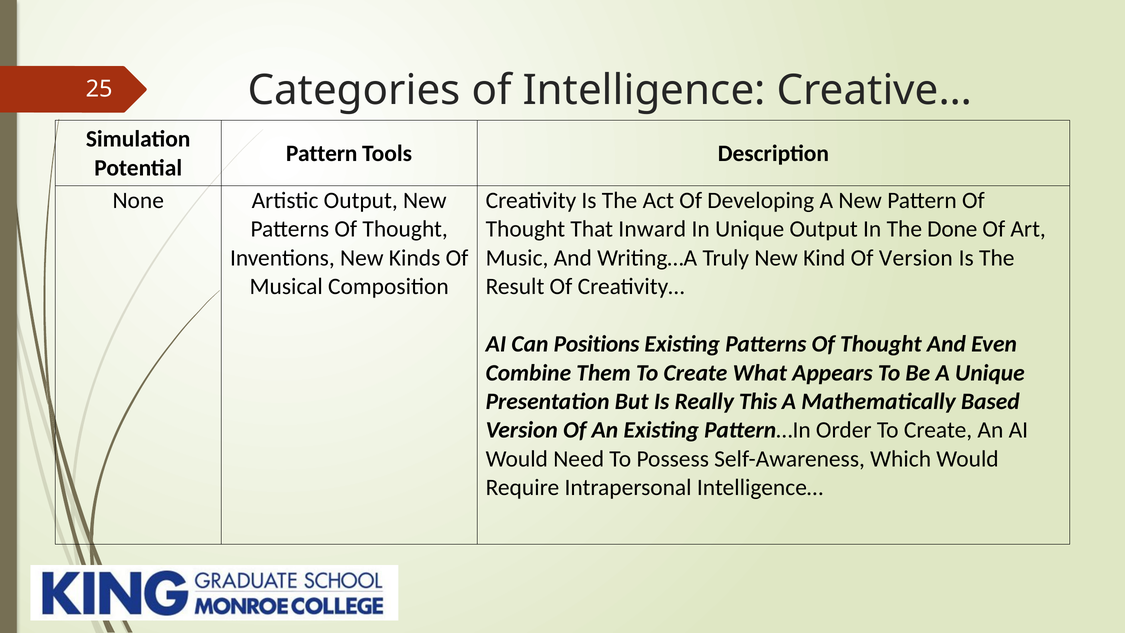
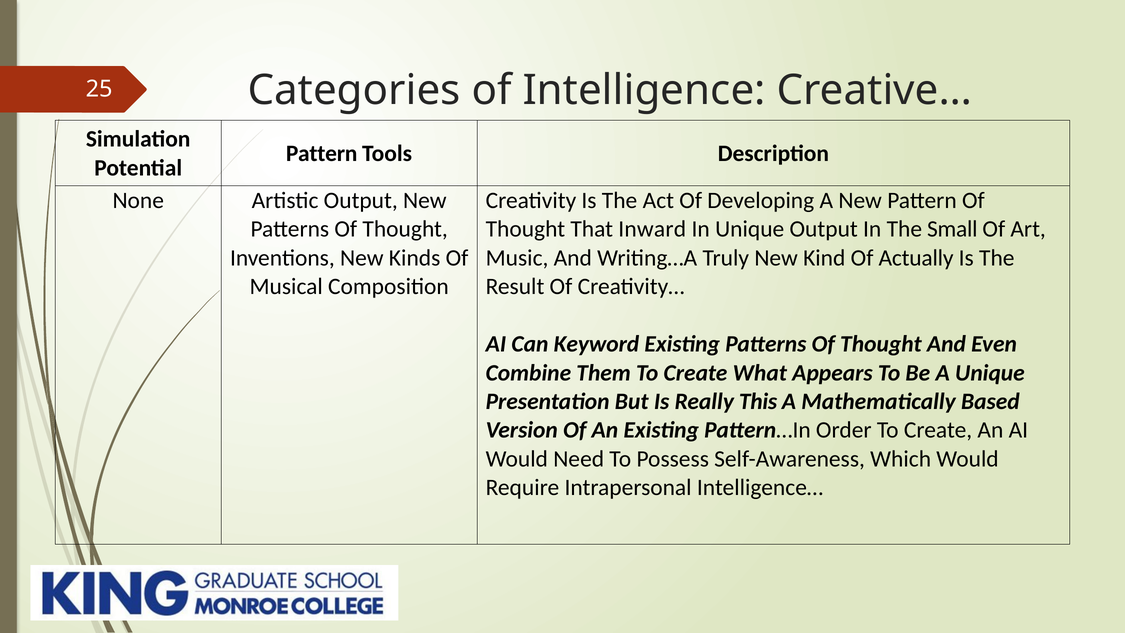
Done: Done -> Small (952, 229)
Of Version: Version -> Actually (916, 258)
Positions: Positions -> Keyword (596, 344)
